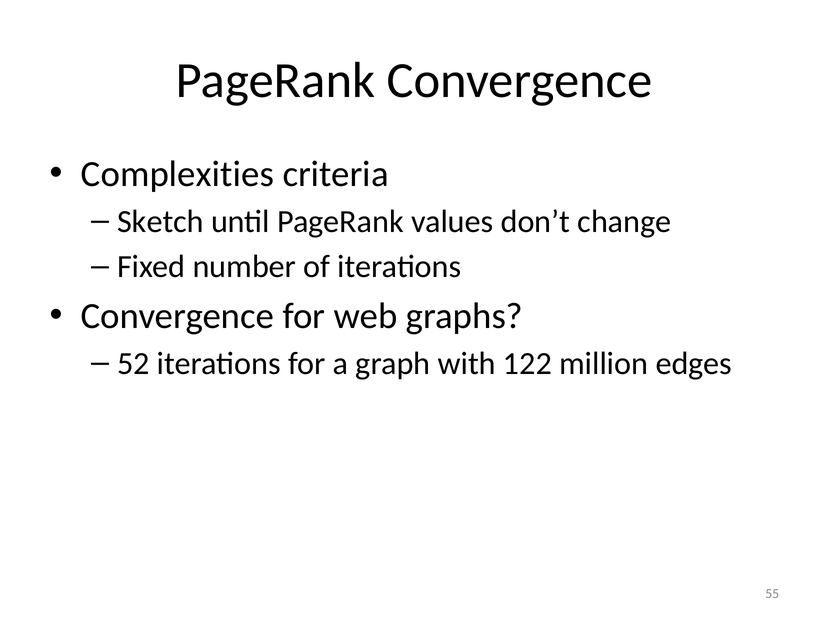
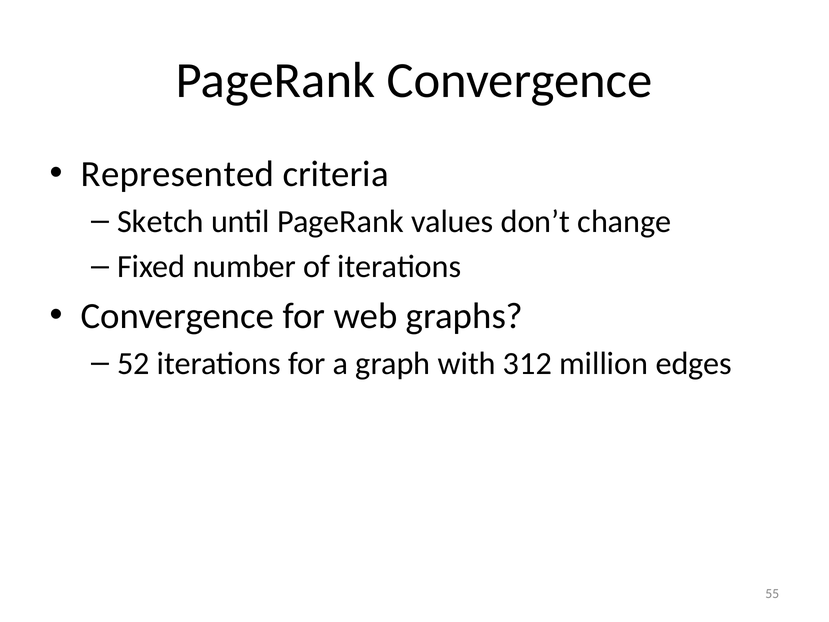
Complexities: Complexities -> Represented (177, 174)
122: 122 -> 312 (527, 363)
